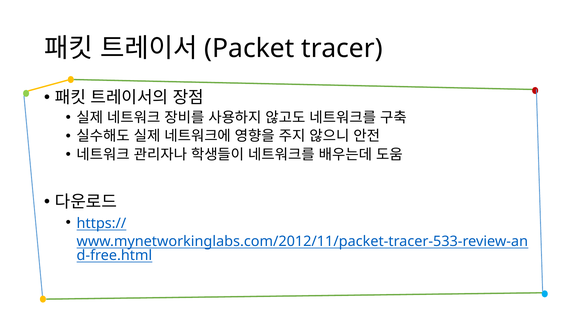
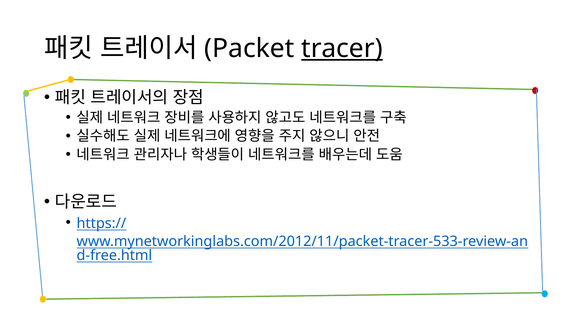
tracer underline: none -> present (342, 49)
